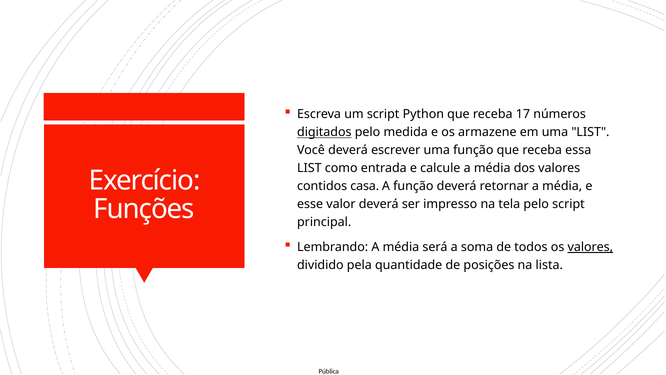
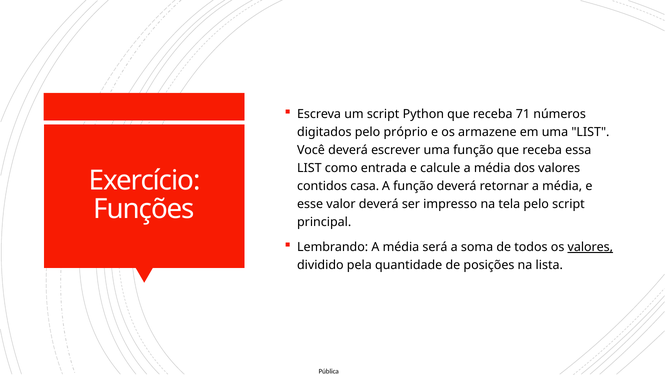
17: 17 -> 71 (523, 114)
digitados underline: present -> none (324, 132)
medida: medida -> próprio (406, 132)
